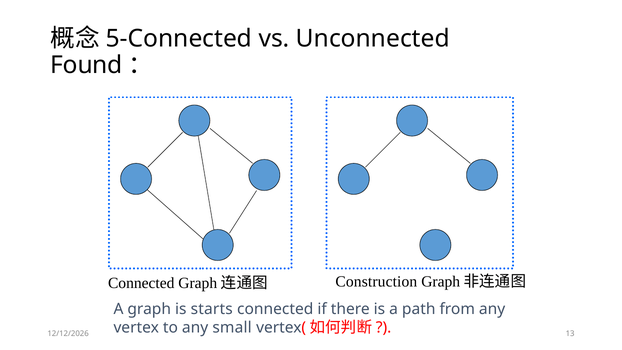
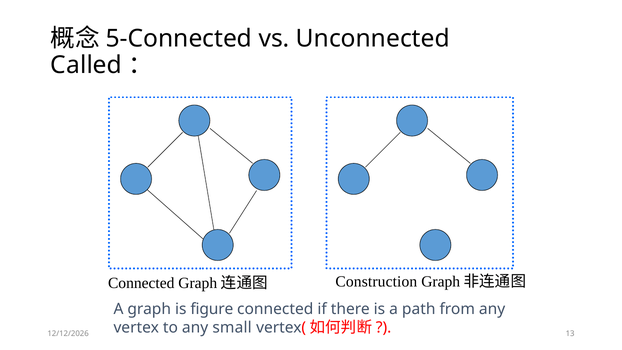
Found: Found -> Called (86, 65)
starts: starts -> figure (212, 309)
